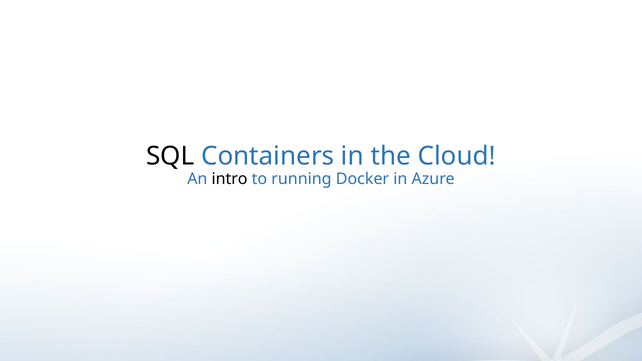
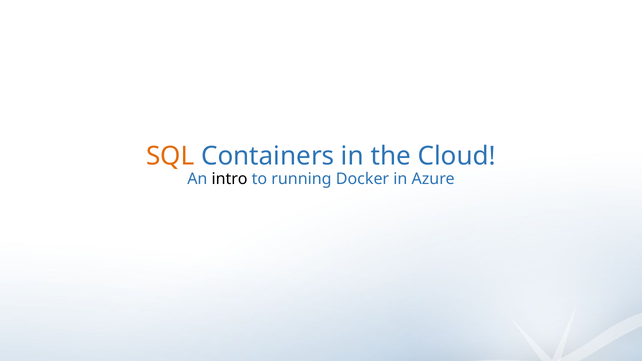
SQL colour: black -> orange (170, 156)
